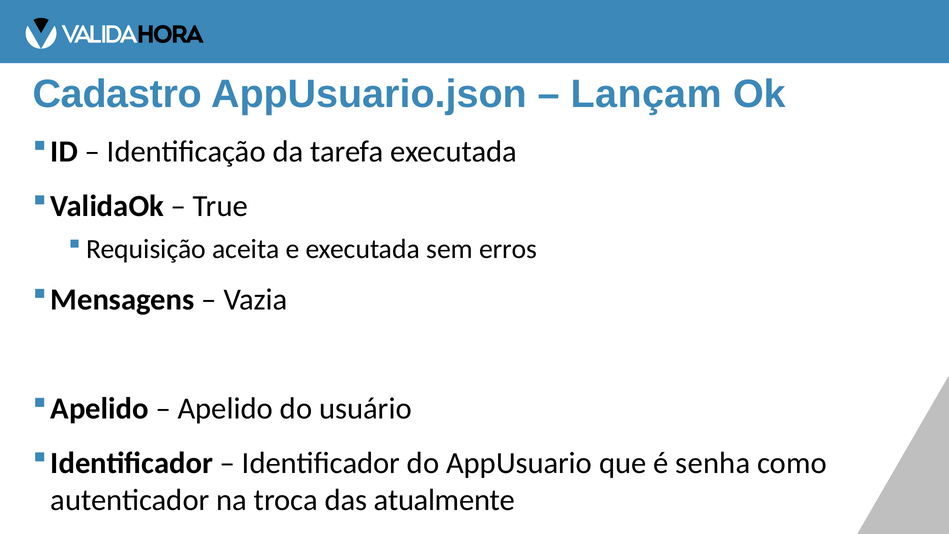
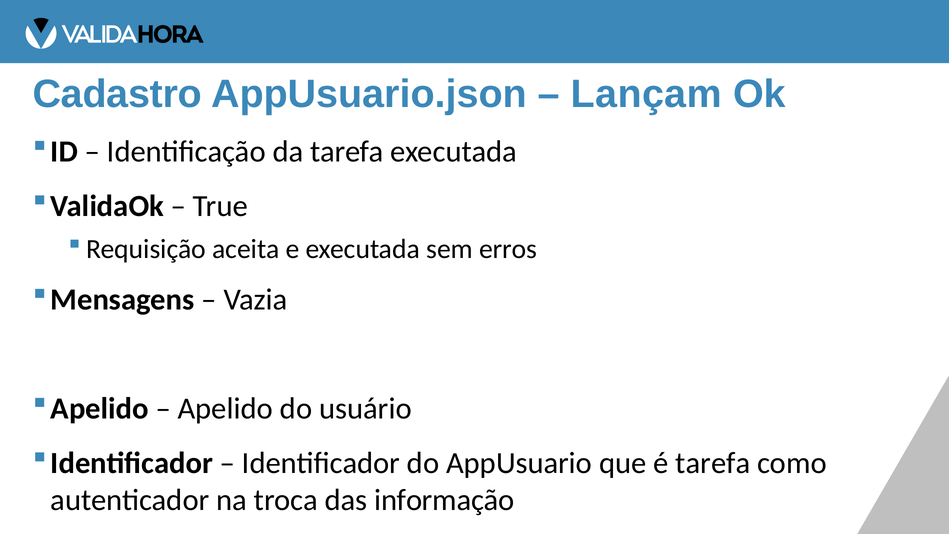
é senha: senha -> tarefa (713, 463)
atualmente: atualmente -> informação (444, 500)
